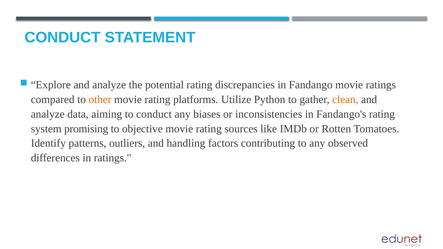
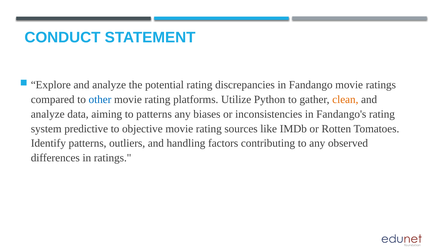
other colour: orange -> blue (100, 100)
to conduct: conduct -> patterns (154, 114)
promising: promising -> predictive (86, 129)
